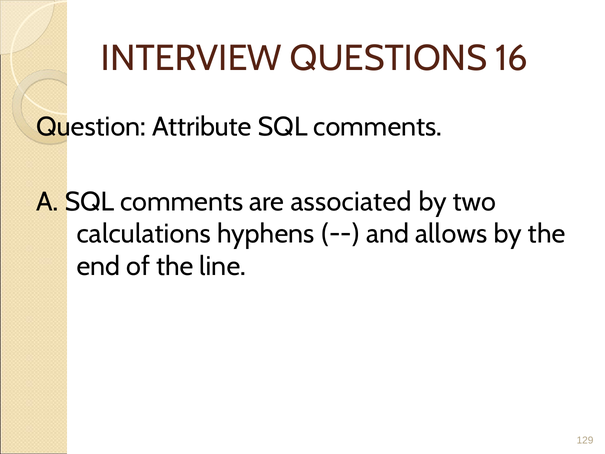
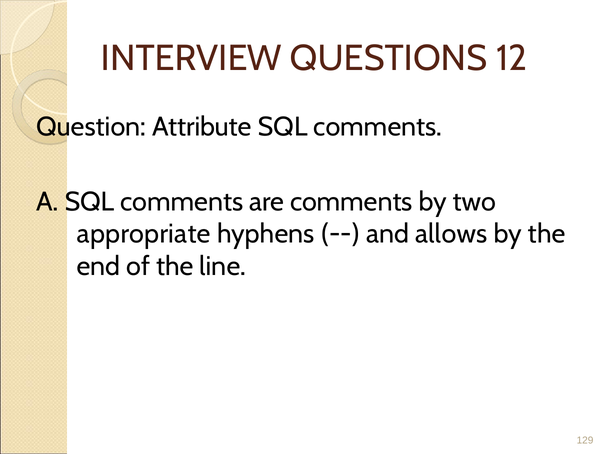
16: 16 -> 12 (512, 59)
are associated: associated -> comments (351, 202)
calculations: calculations -> appropriate (144, 234)
